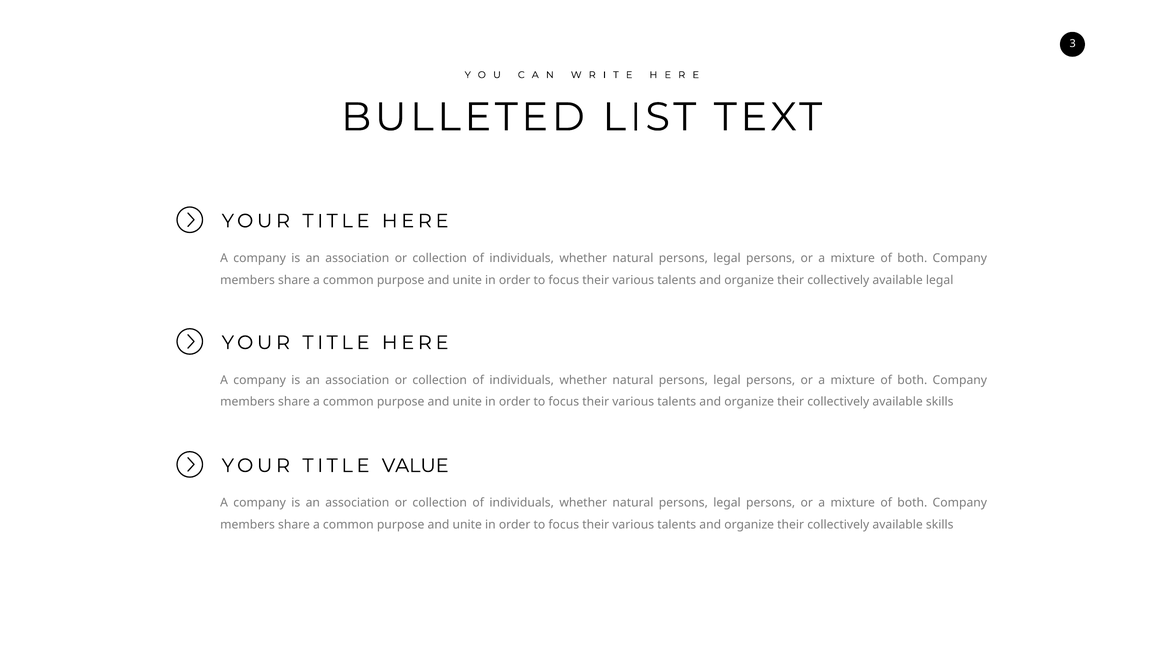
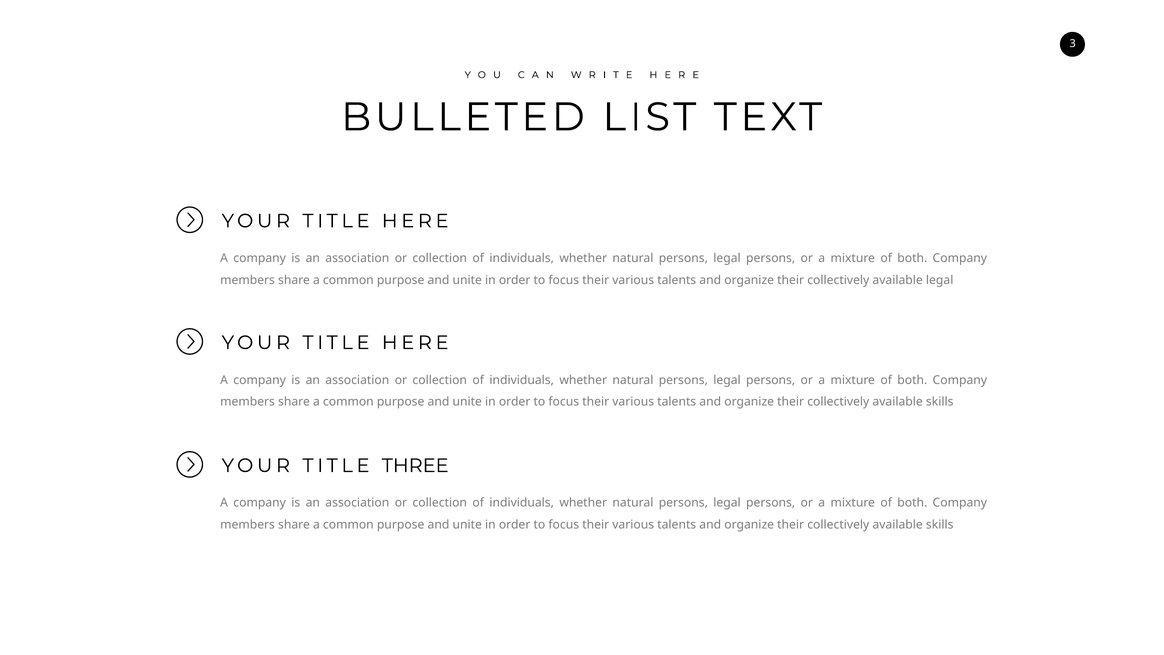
VALUE: VALUE -> THREE (415, 466)
